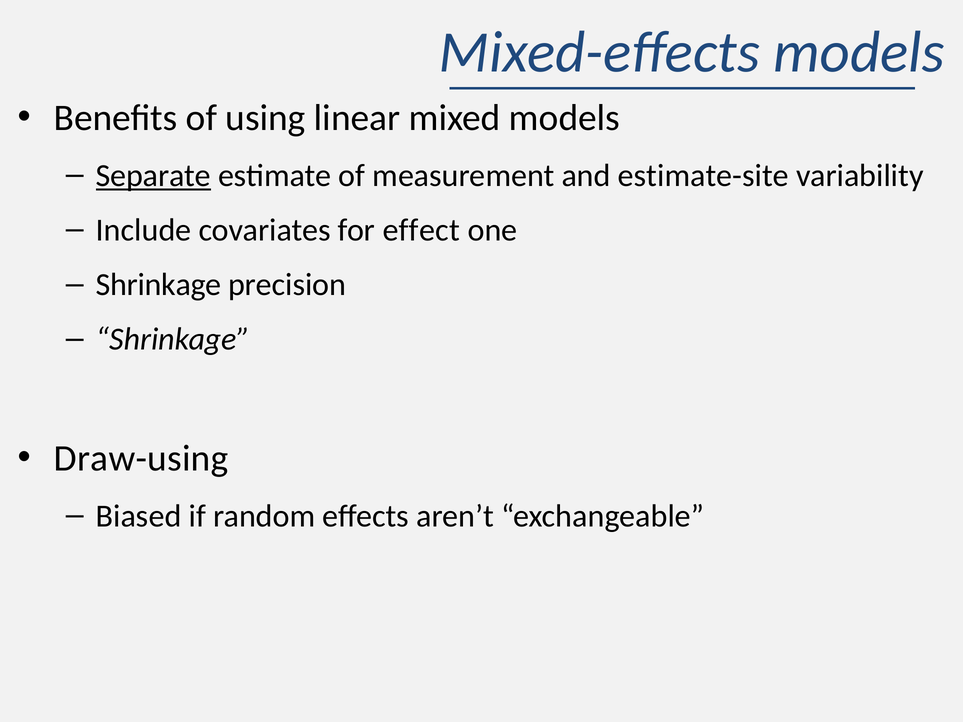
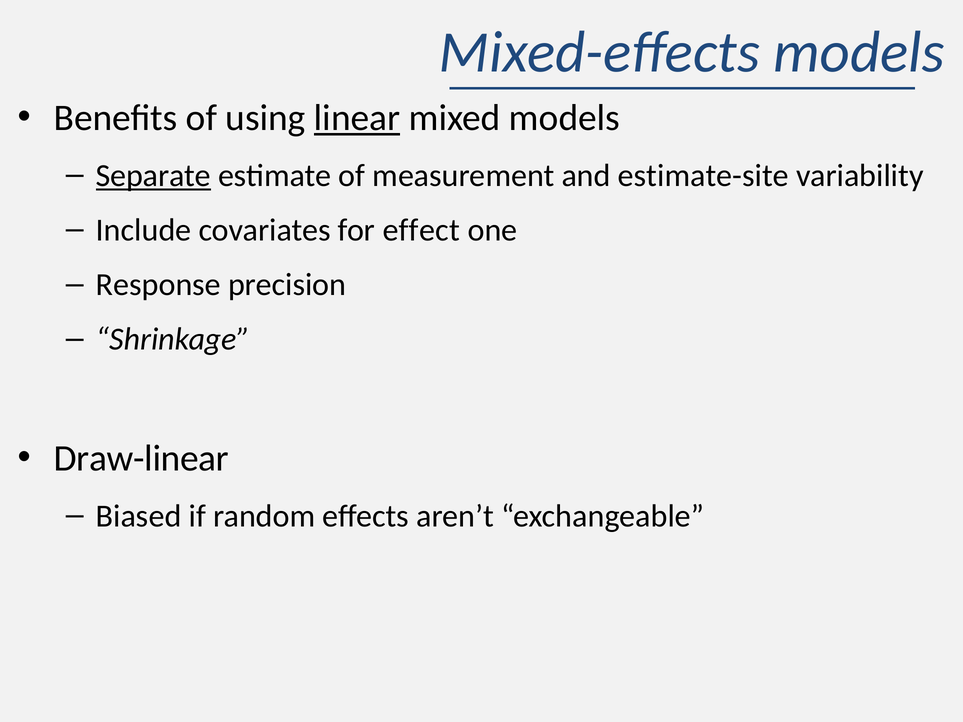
linear underline: none -> present (357, 118)
Shrinkage: Shrinkage -> Response (158, 285)
Draw-using: Draw-using -> Draw-linear (141, 459)
